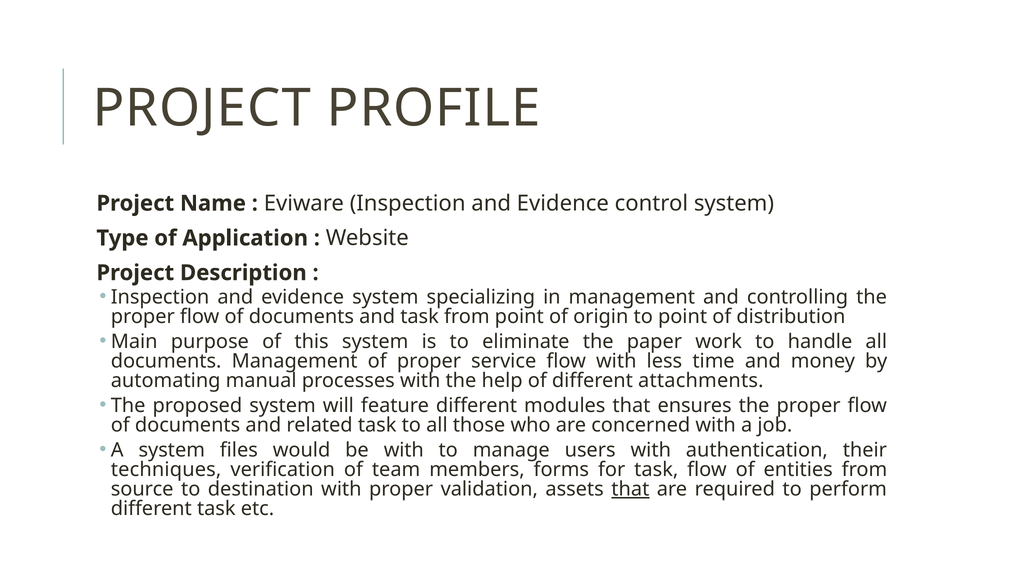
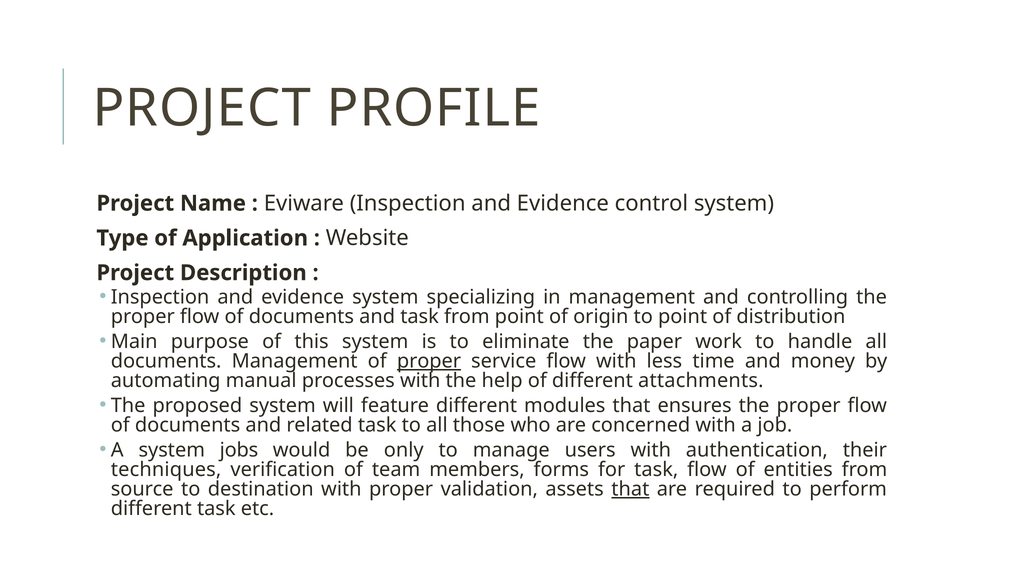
proper underline: none -> present (429, 361)
files: files -> jobs (239, 450)
be with: with -> only (404, 450)
